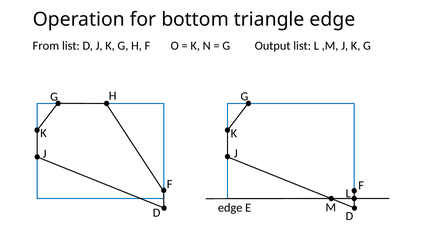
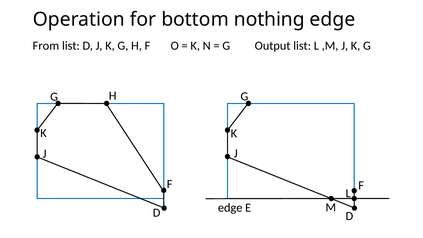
triangle: triangle -> nothing (269, 20)
